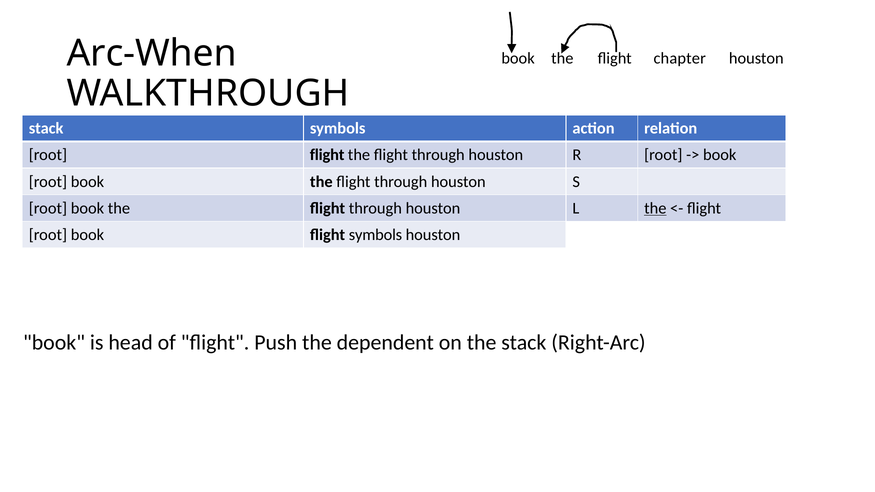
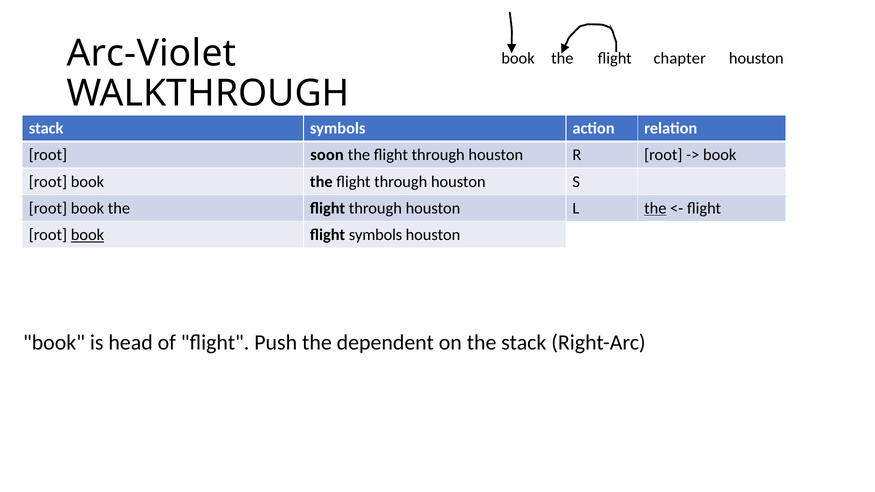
Arc-When: Arc-When -> Arc-Violet (151, 53)
root flight: flight -> soon (327, 155)
book underline: none -> present (87, 235)
